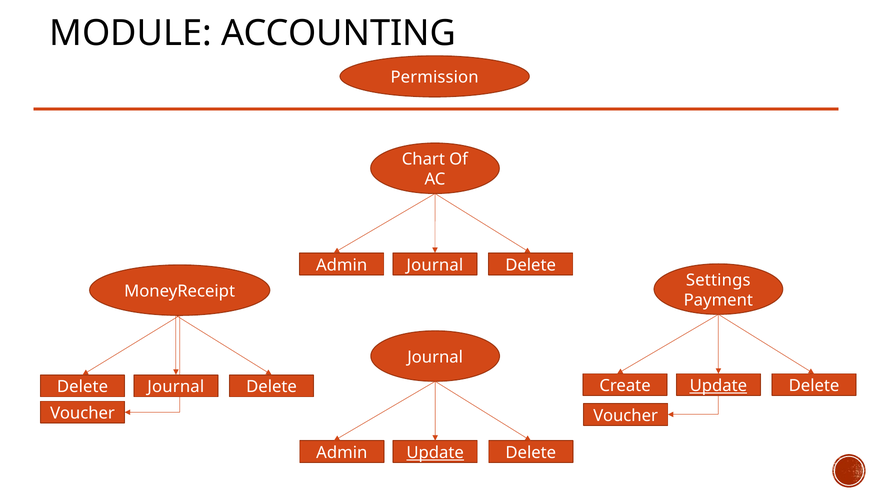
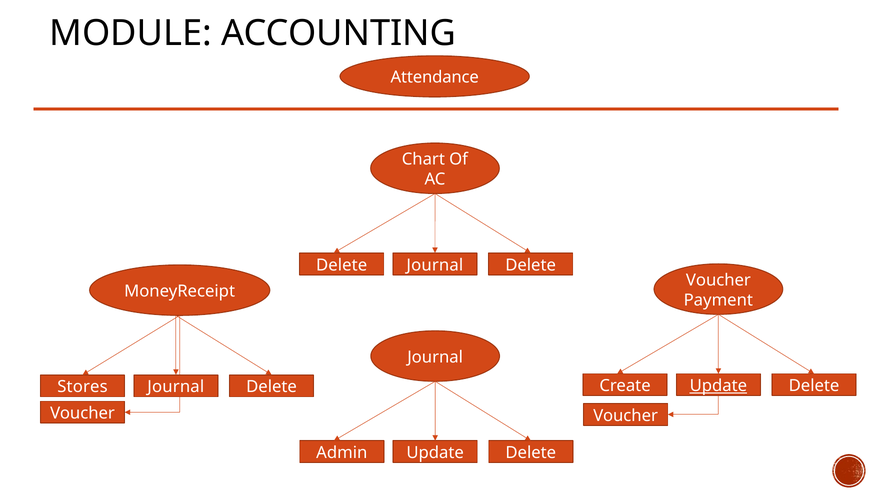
Permission: Permission -> Attendance (435, 78)
Admin: Admin -> Delete (342, 265)
Settings: Settings -> Voucher (718, 281)
Delete: Delete -> Stores (82, 387)
Update underline: present -> none (435, 453)
